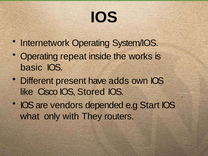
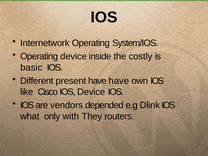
Operating repeat: repeat -> device (74, 56)
works: works -> costly (141, 56)
have adds: adds -> have (119, 81)
IOS Stored: Stored -> Device (91, 92)
Start: Start -> Dlink (150, 105)
